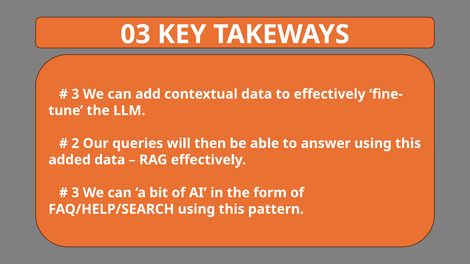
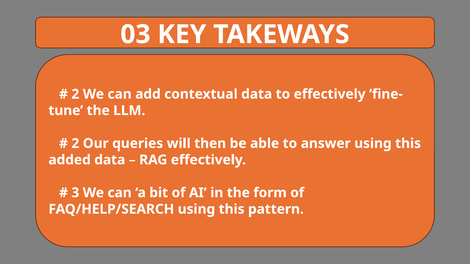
3: 3 -> 2 (75, 94)
